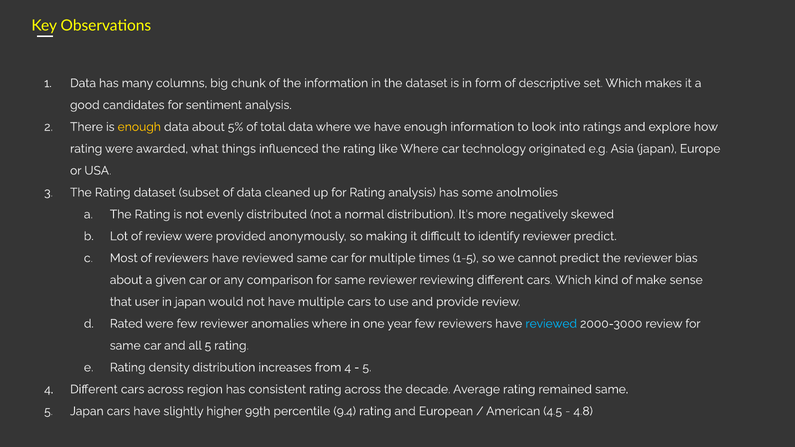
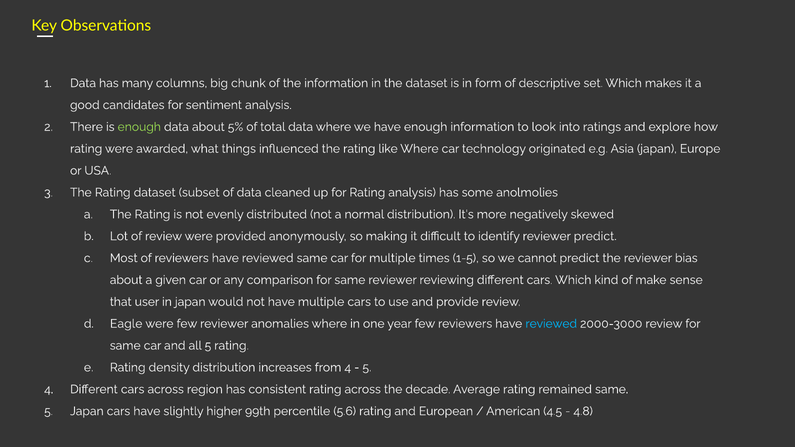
enough colour: yellow -> light green (139, 127)
Rated: Rated -> Eagle (126, 324)
9.4: 9.4 -> 5.6 (345, 411)
